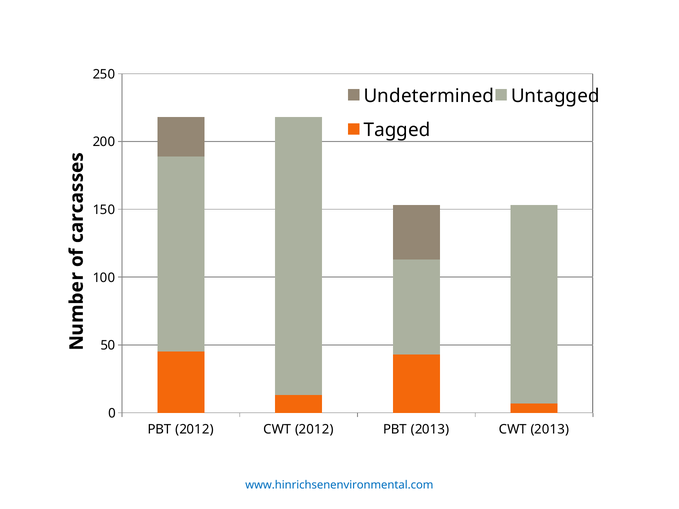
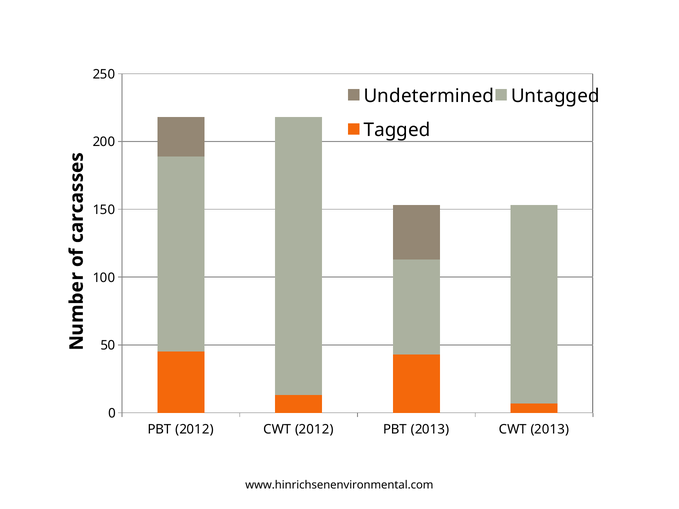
www.hinrichsenenvironmental.com colour: blue -> black (339, 485)
